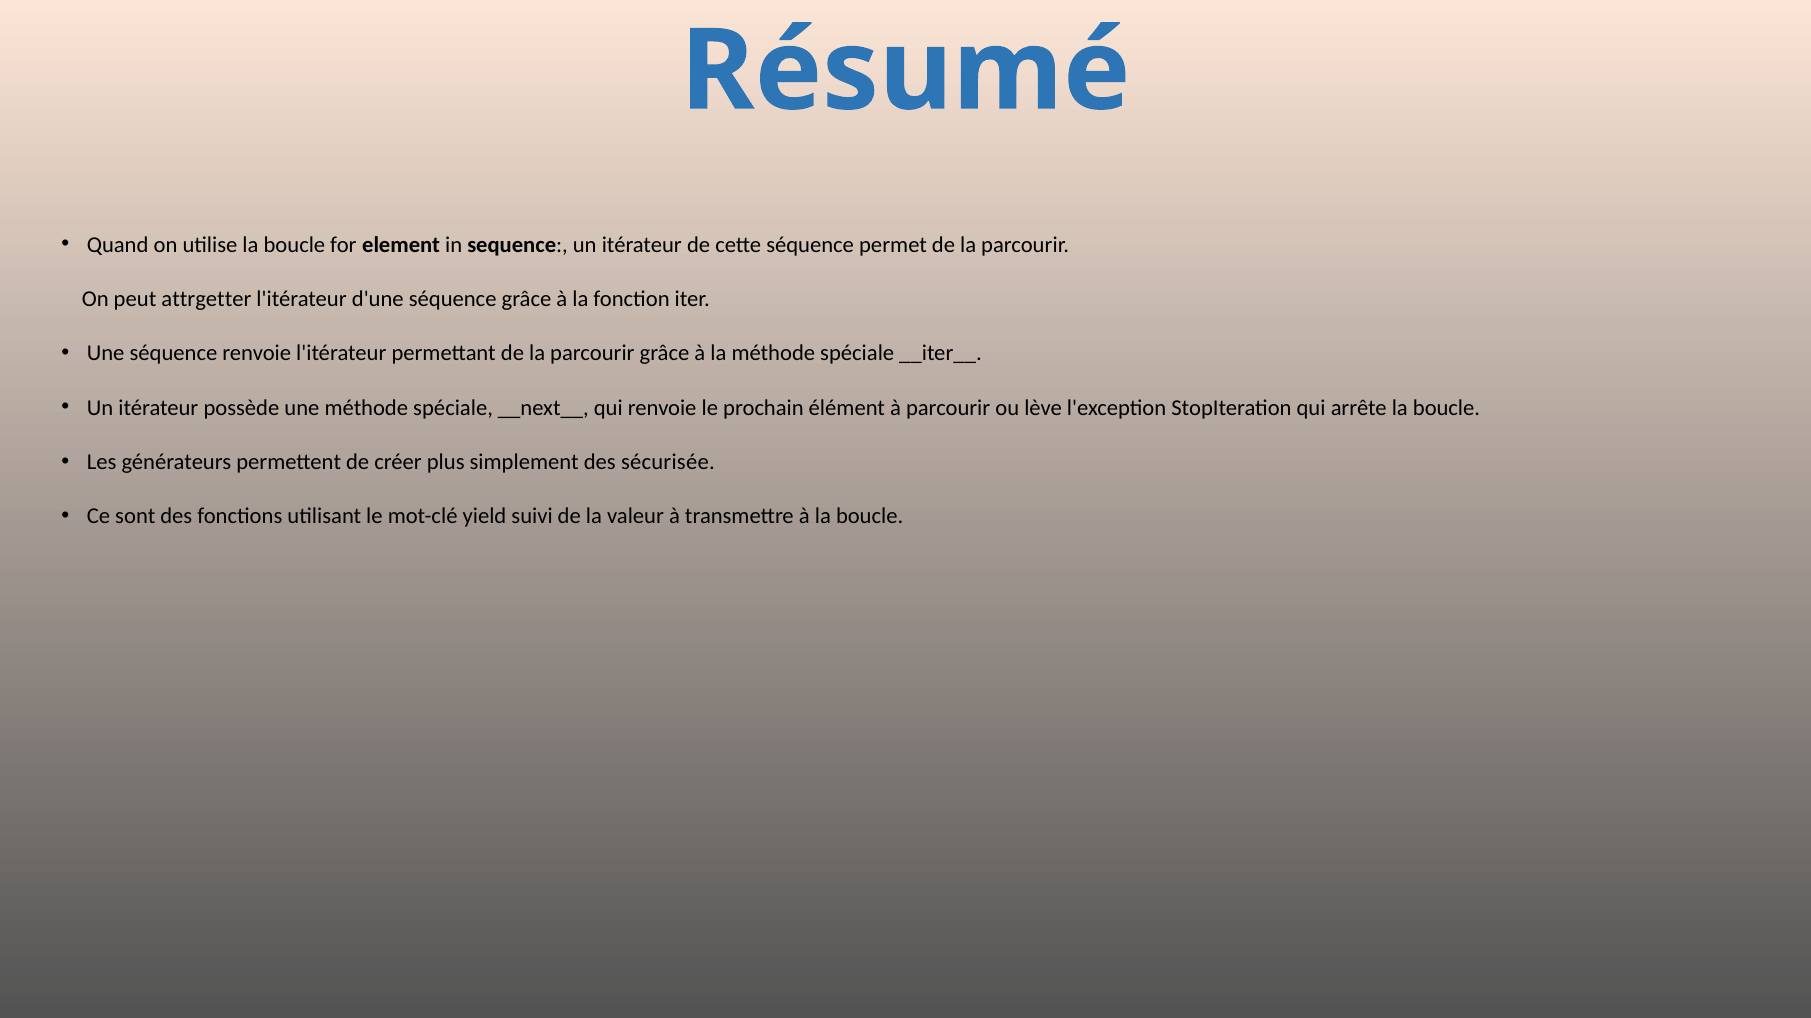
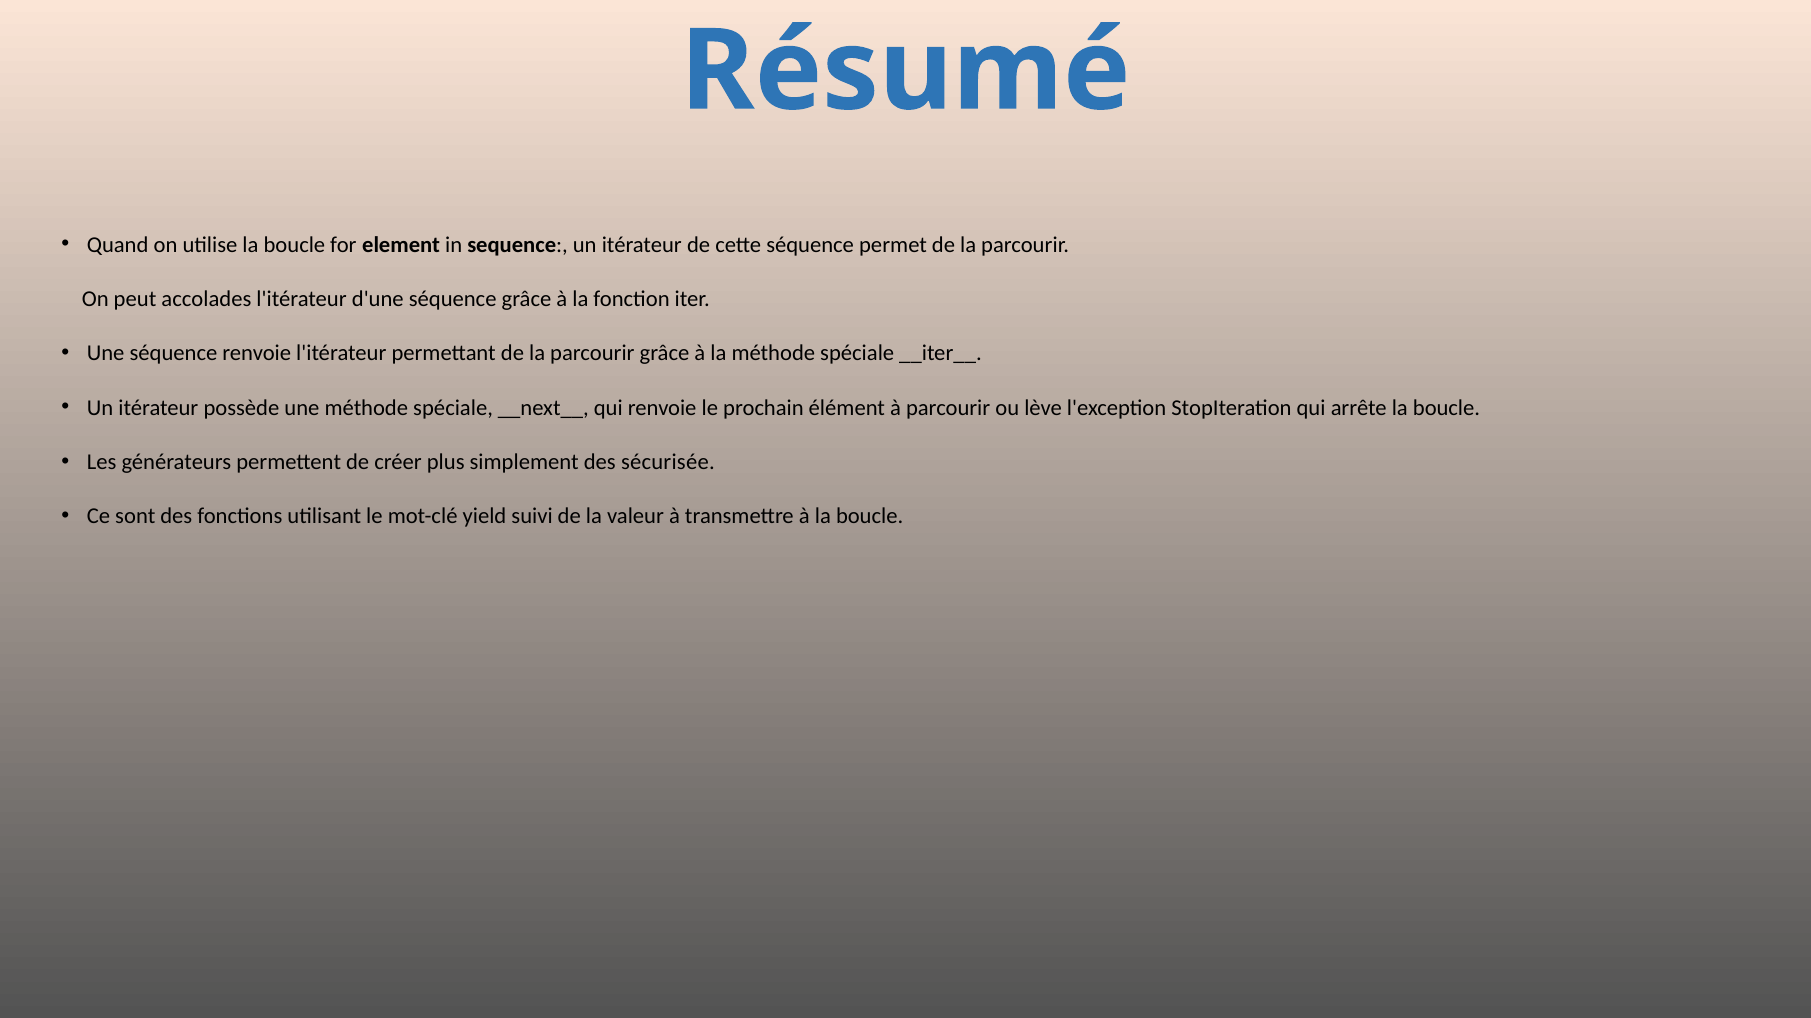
attrgetter: attrgetter -> accolades (206, 299)
